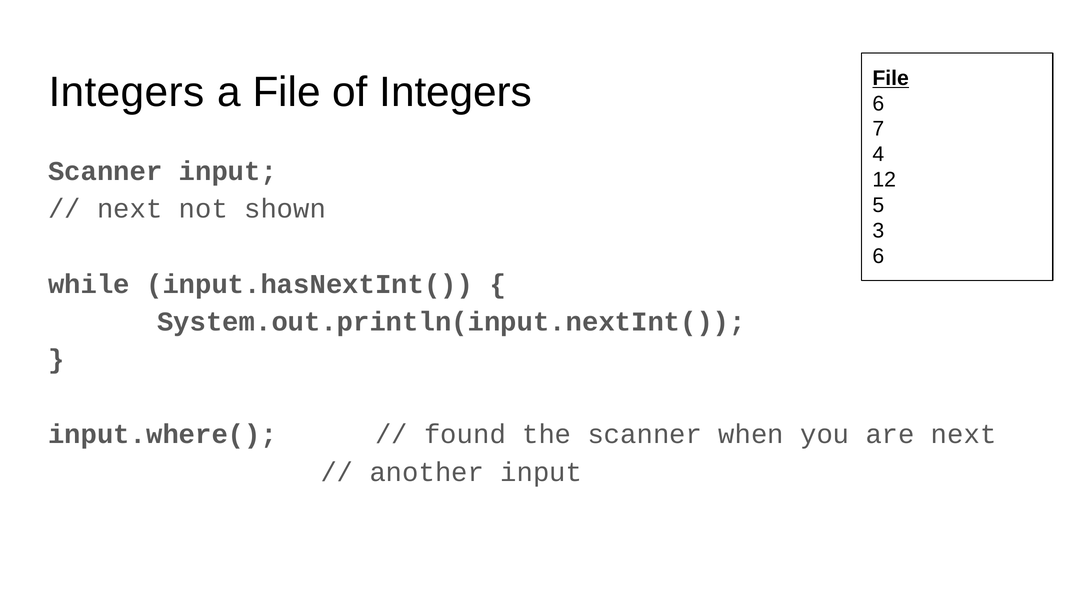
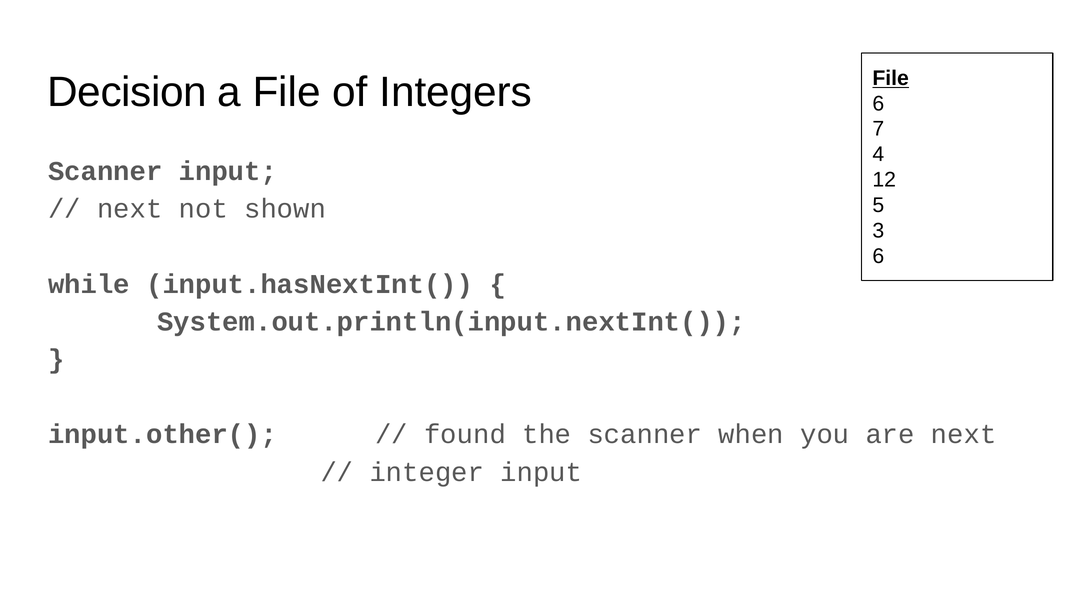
Integers: Integers -> Decision (127, 92)
input.where(: input.where( -> input.other( (163, 435)
another: another -> integer (427, 472)
